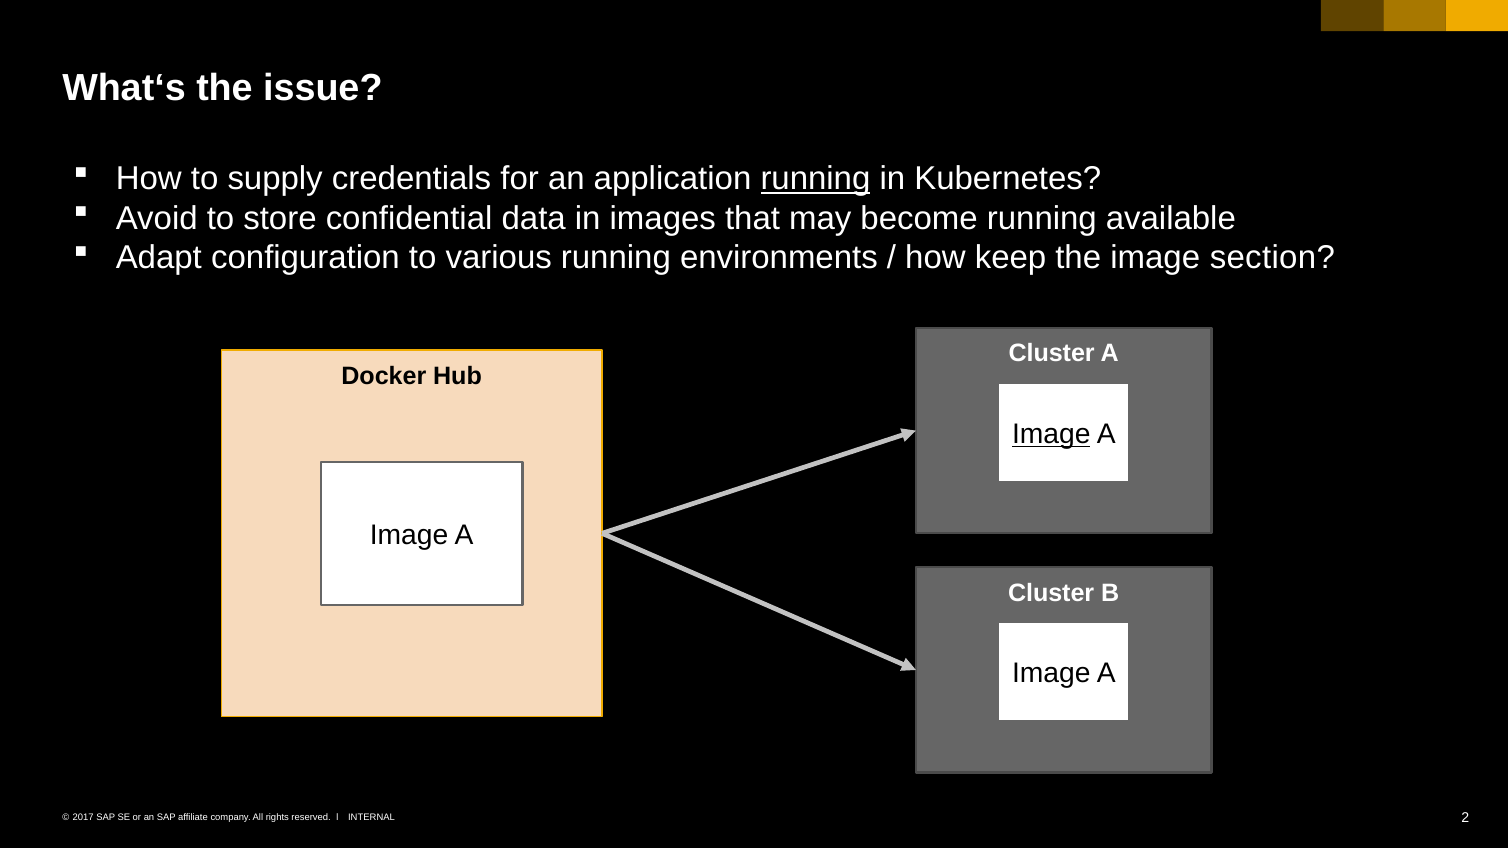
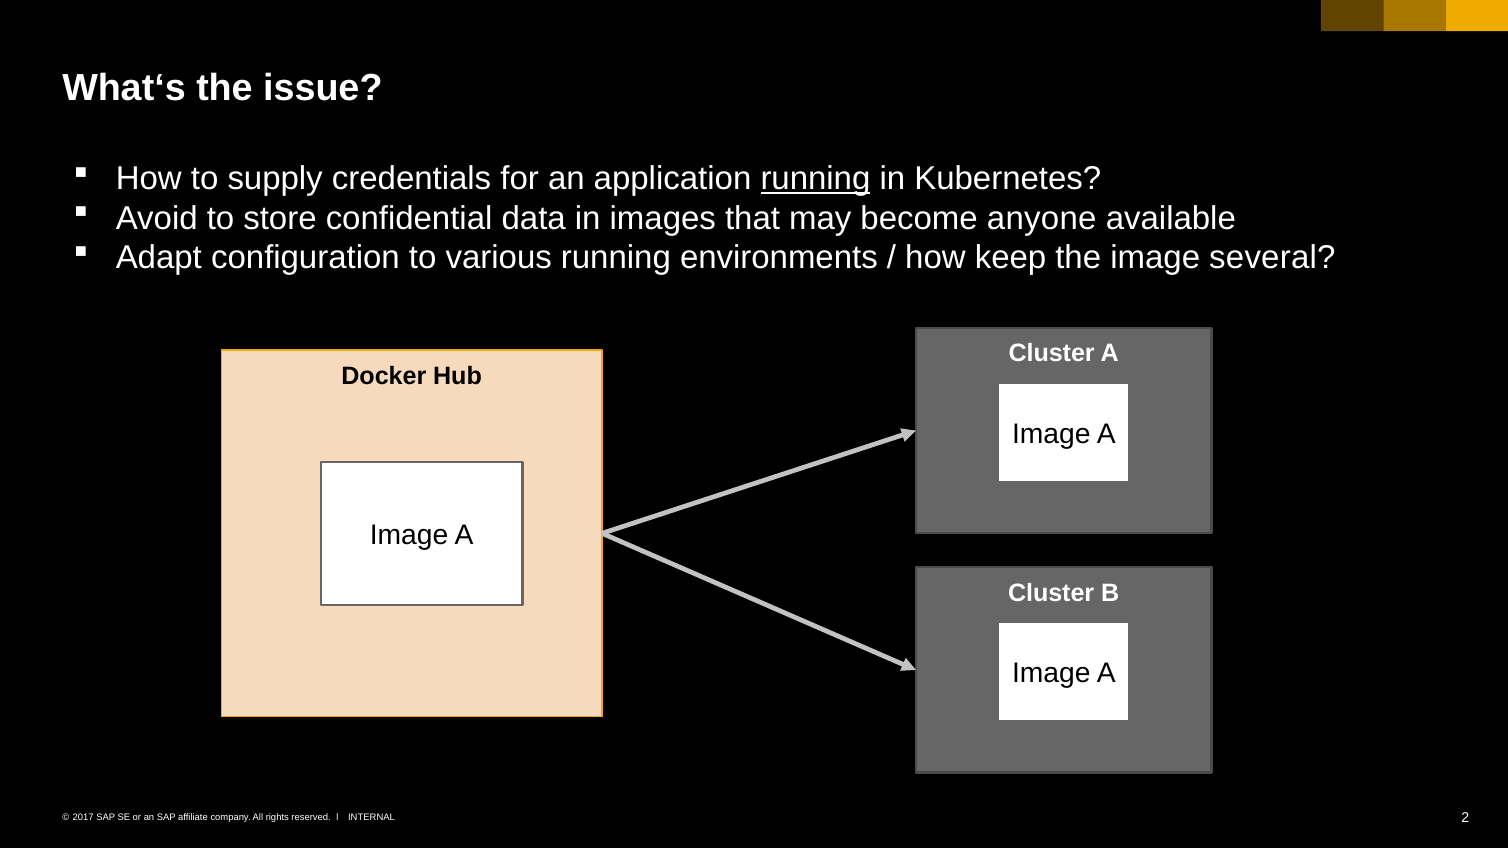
become running: running -> anyone (1042, 219)
section: section -> several (1272, 258)
Image underline: present -> none (1051, 434)
